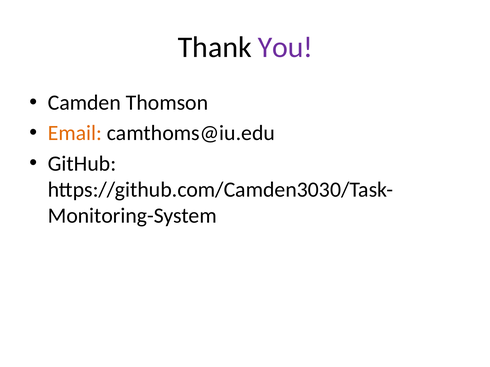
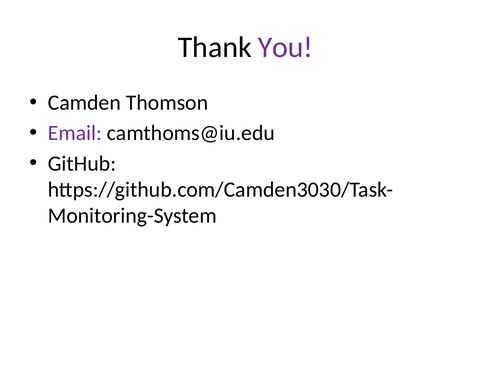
Email colour: orange -> purple (75, 133)
